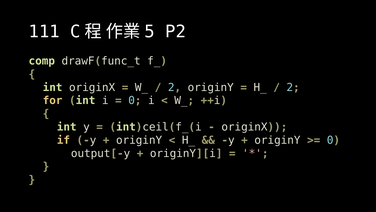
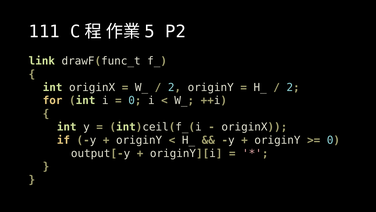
comp: comp -> link (42, 61)
